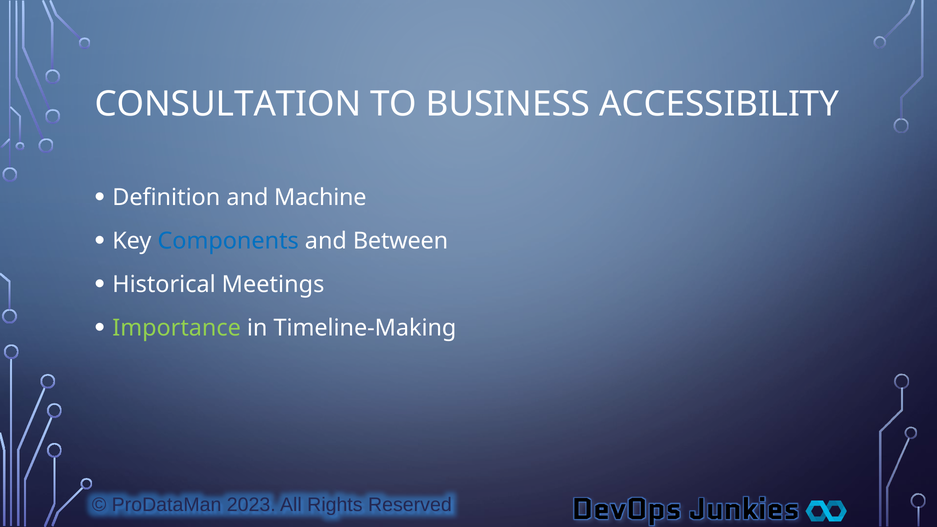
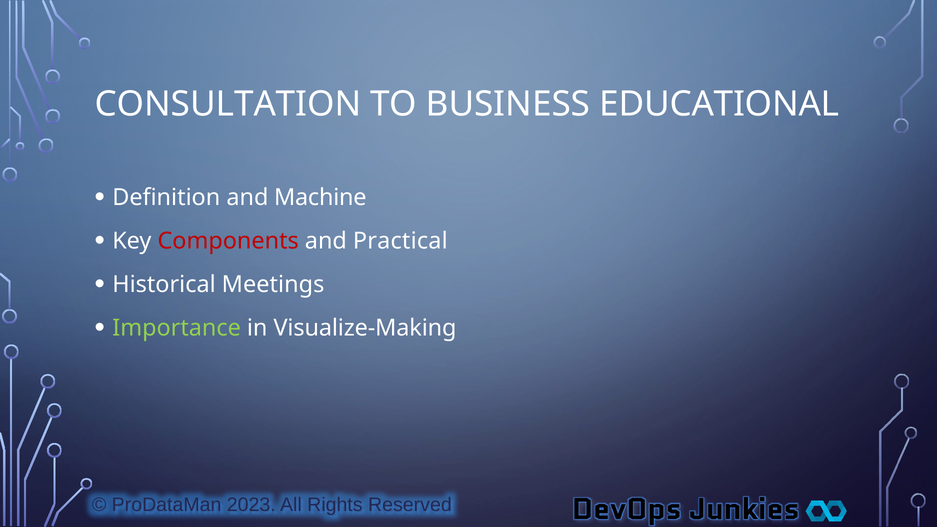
ACCESSIBILITY: ACCESSIBILITY -> EDUCATIONAL (719, 104)
Components colour: blue -> red (228, 241)
Between: Between -> Practical (400, 241)
Timeline-Making: Timeline-Making -> Visualize-Making (365, 328)
